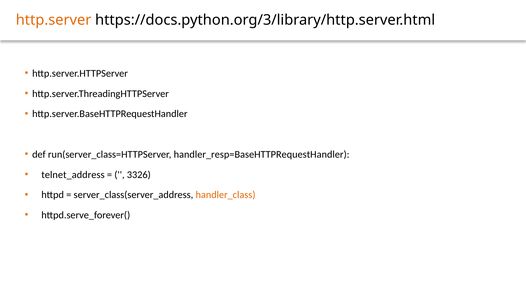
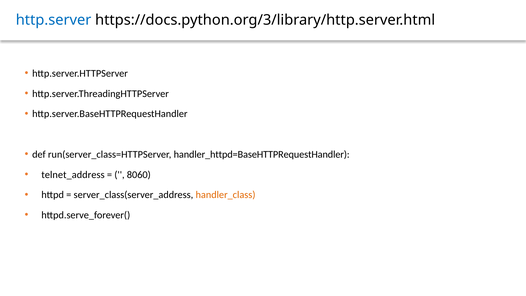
http.server colour: orange -> blue (54, 20)
handler_resp=BaseHTTPRequestHandler: handler_resp=BaseHTTPRequestHandler -> handler_httpd=BaseHTTPRequestHandler (262, 154)
3326: 3326 -> 8060 (139, 175)
